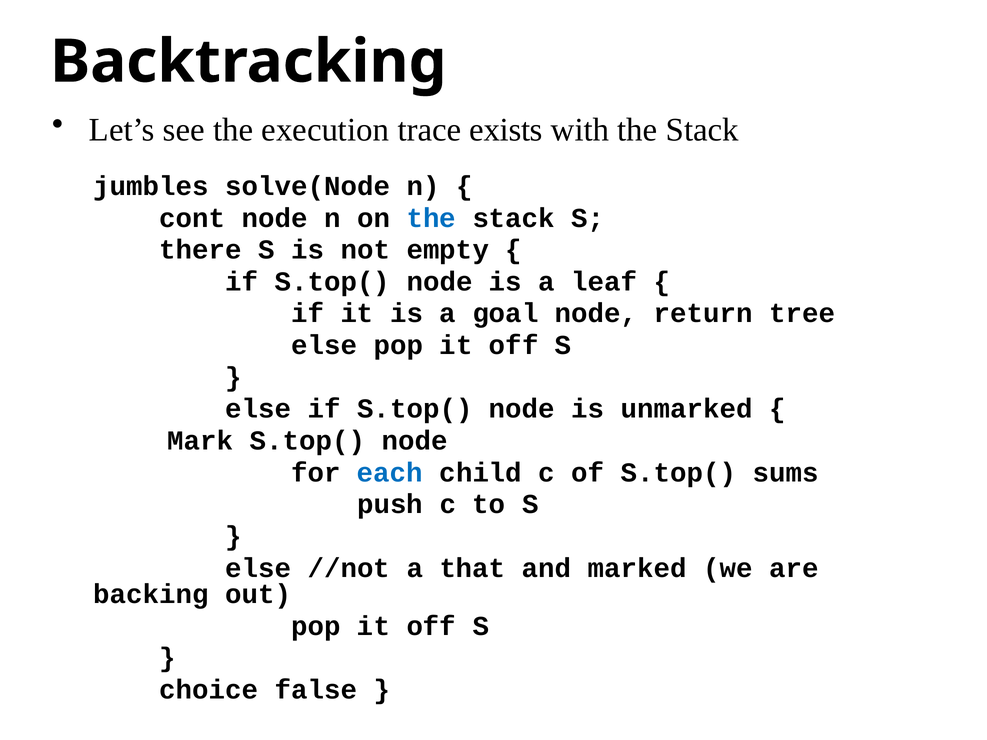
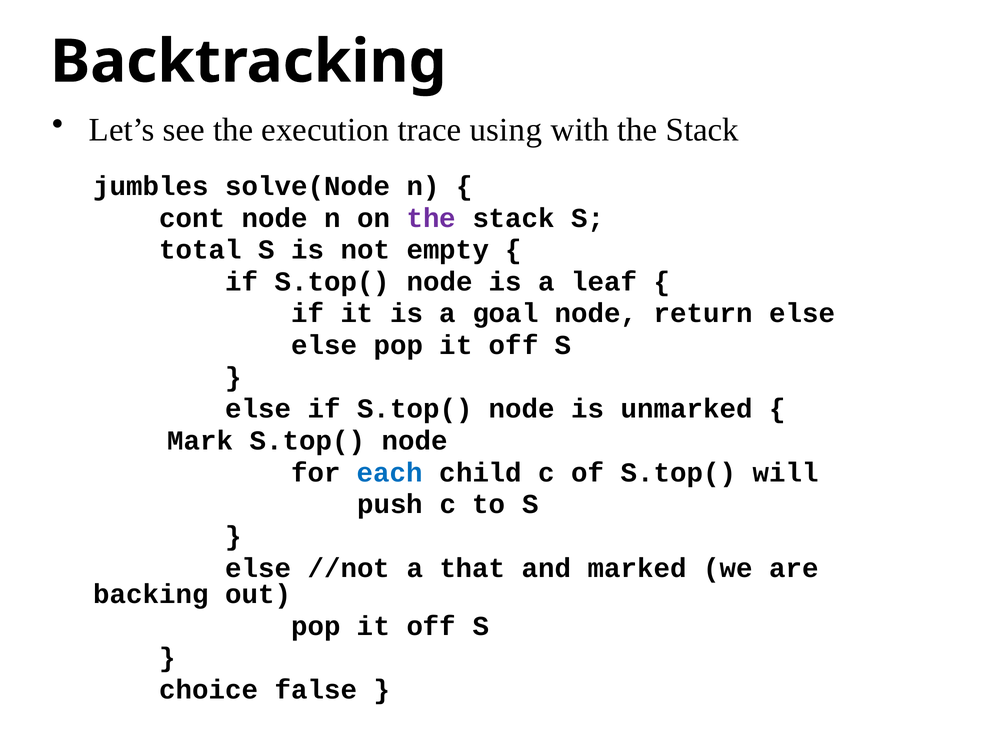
exists: exists -> using (506, 130)
the colour: blue -> purple (431, 218)
there: there -> total (200, 250)
return tree: tree -> else (802, 314)
sums: sums -> will (786, 473)
